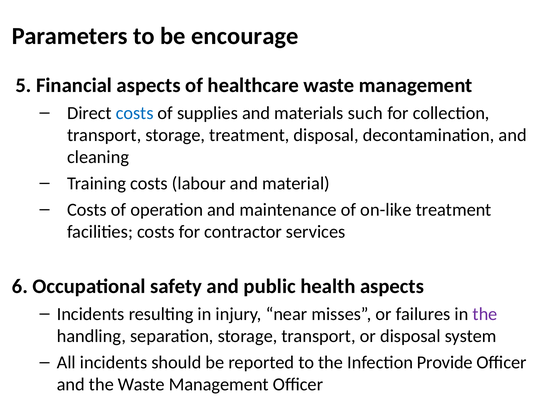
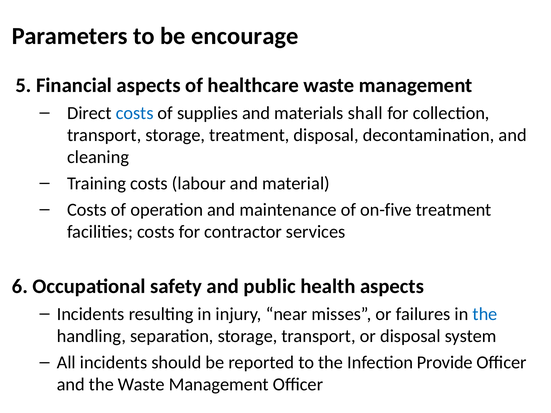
such: such -> shall (365, 113)
on-like: on-like -> on-five (386, 210)
the colour: purple -> blue (485, 314)
